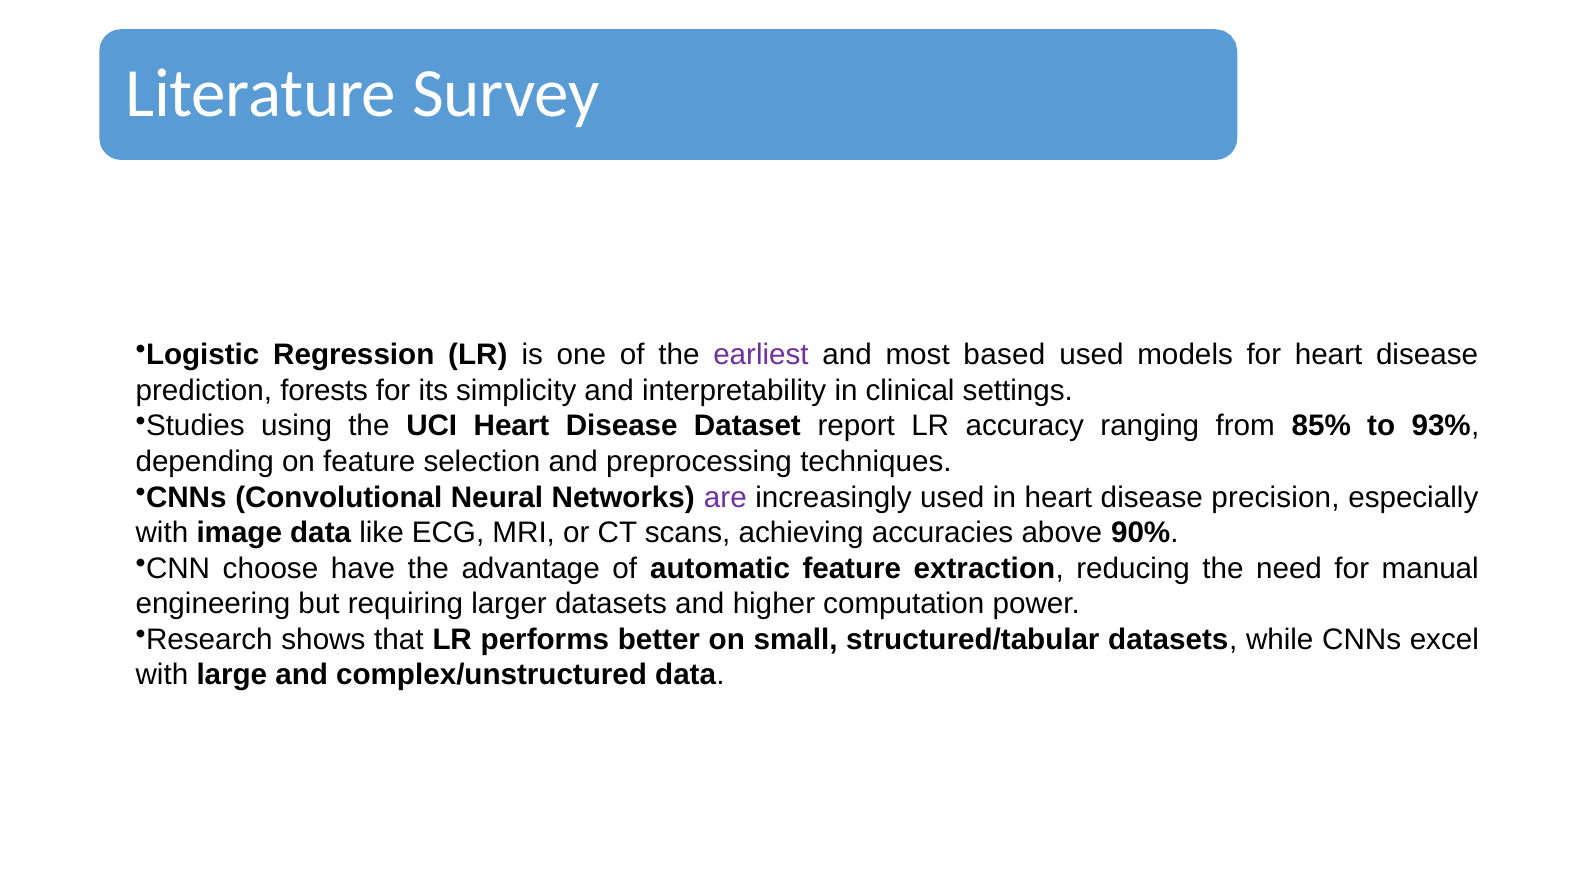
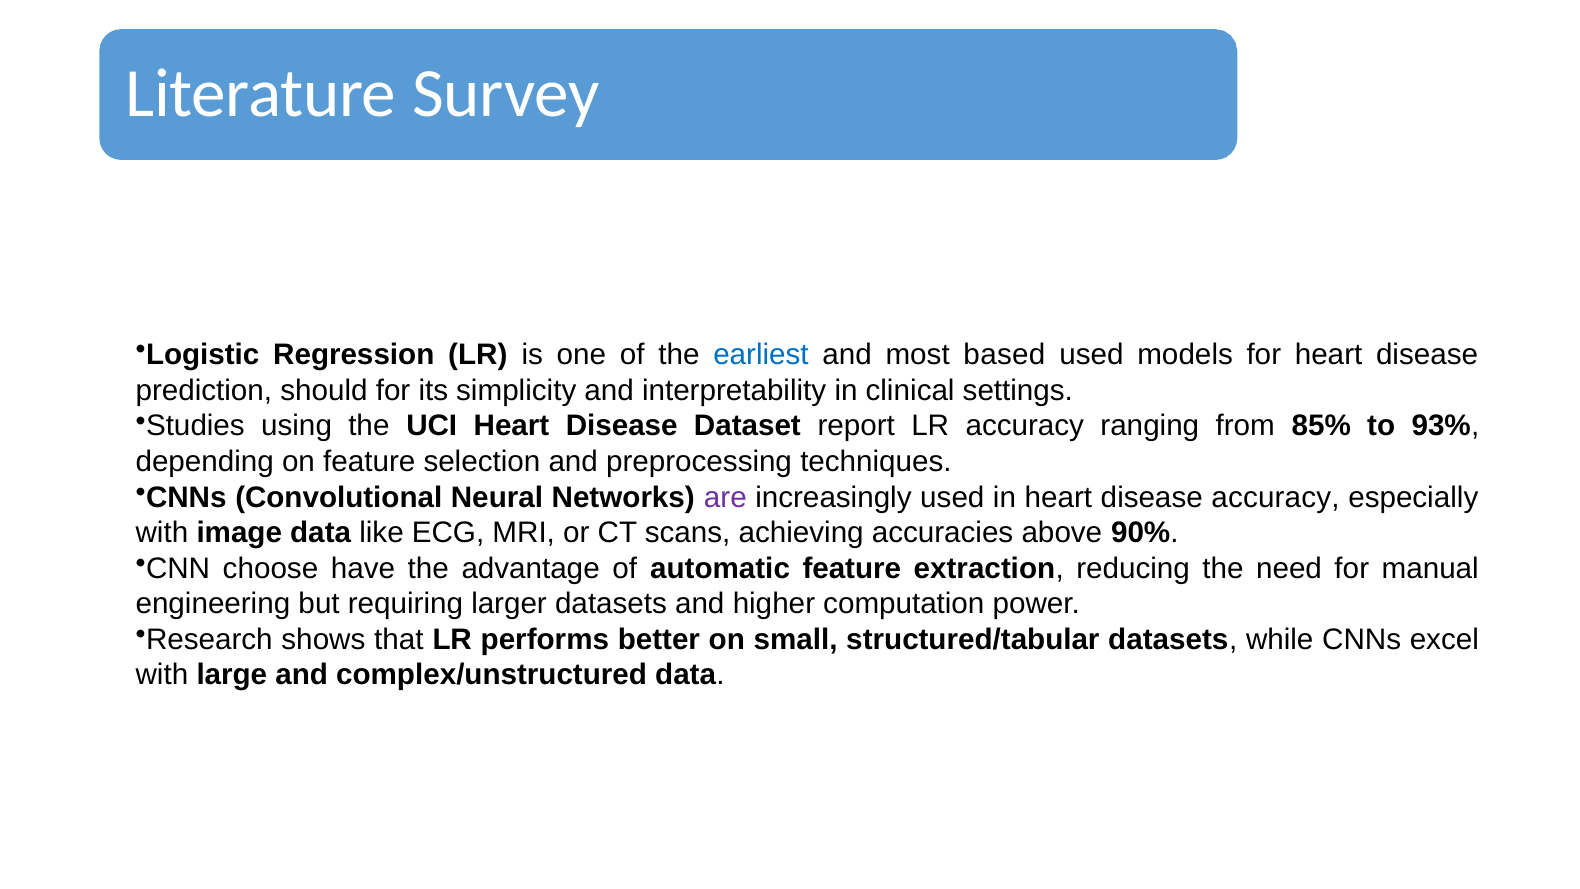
earliest colour: purple -> blue (761, 355)
forests: forests -> should (324, 390)
disease precision: precision -> accuracy (1275, 497)
